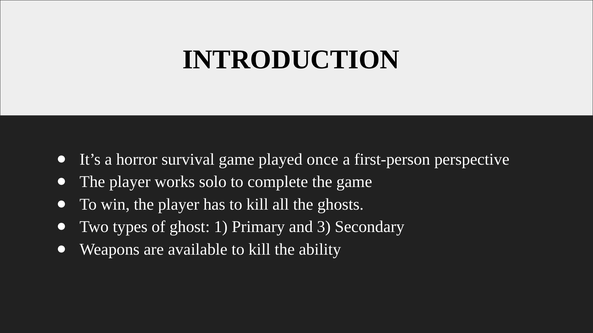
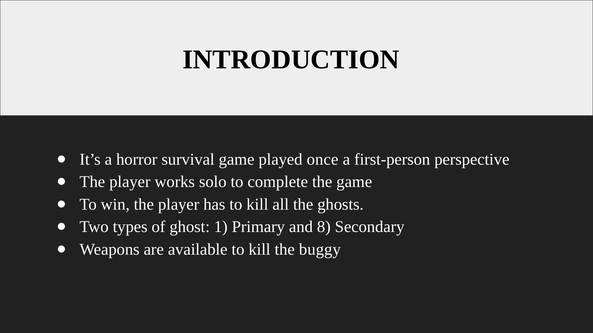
3: 3 -> 8 (324, 227)
ability: ability -> buggy (320, 250)
